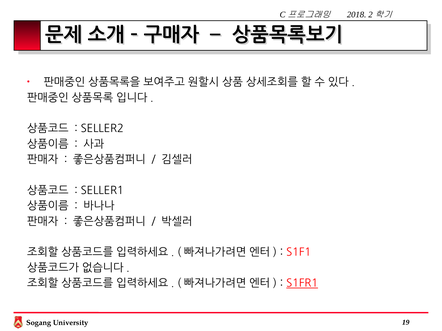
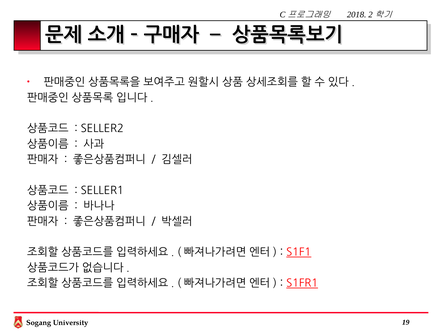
S1F1 underline: none -> present (299, 253)
